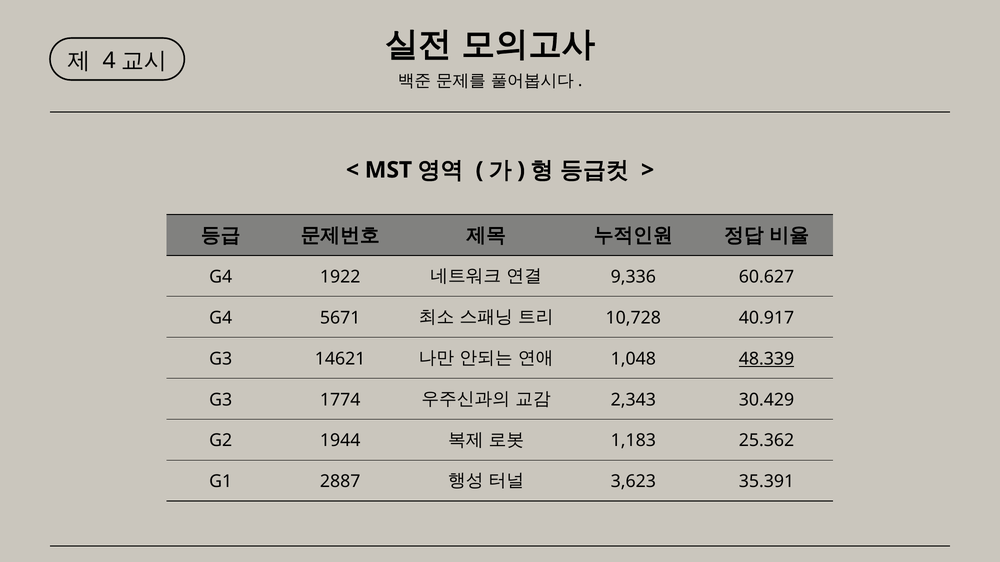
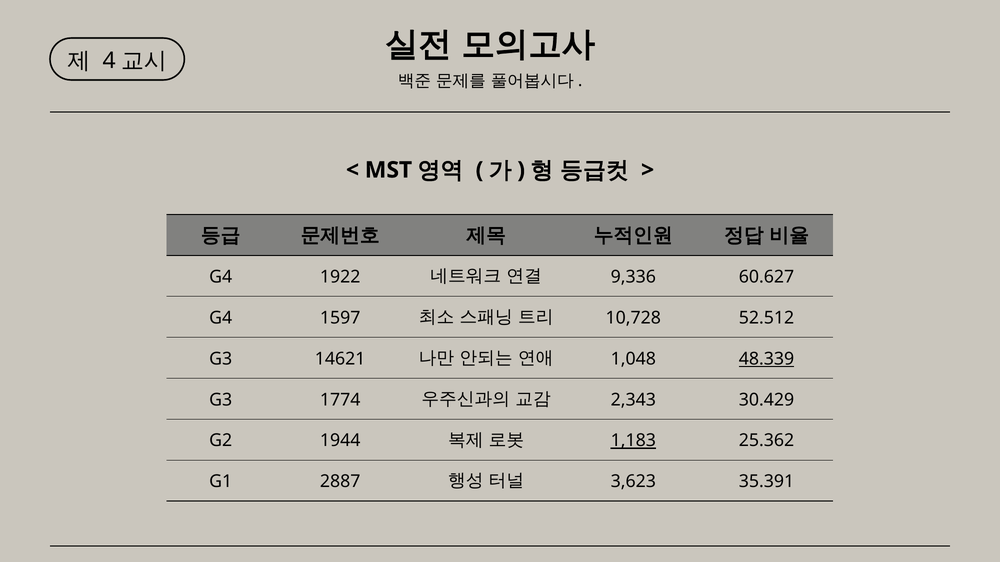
5671: 5671 -> 1597 (340, 318)
40.917: 40.917 -> 52.512 (767, 318)
1,183 underline: none -> present (633, 441)
